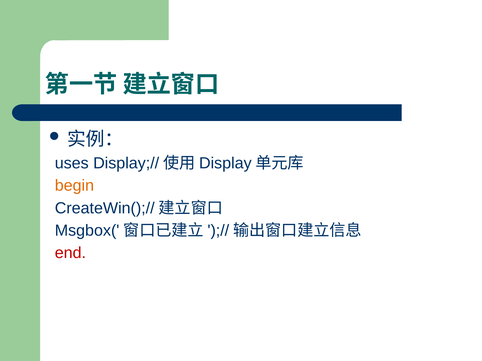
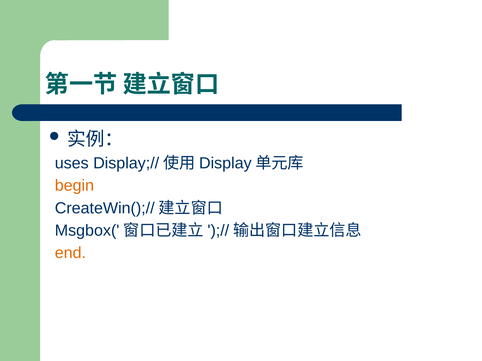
end colour: red -> orange (70, 253)
